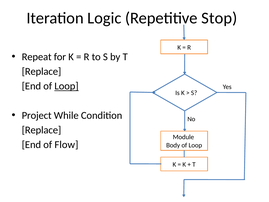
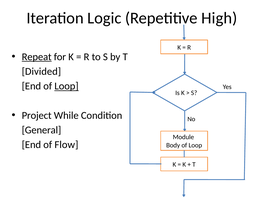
Stop: Stop -> High (219, 18)
Repeat underline: none -> present (37, 57)
Replace: Replace -> Divided (41, 71)
Replace: Replace -> General (41, 130)
